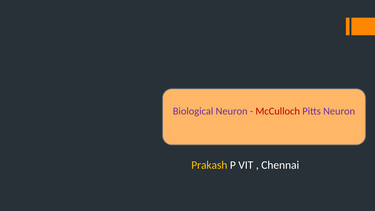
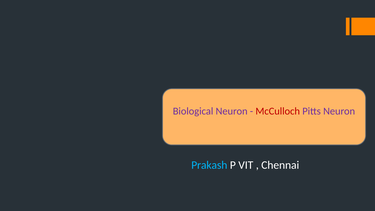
Prakash colour: yellow -> light blue (209, 165)
